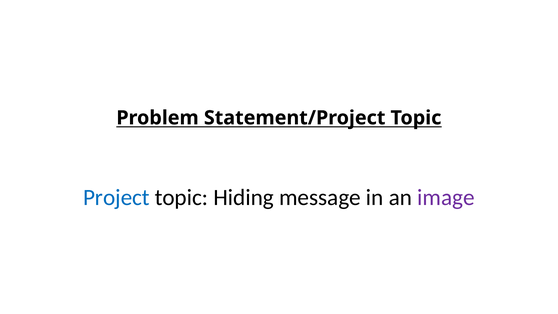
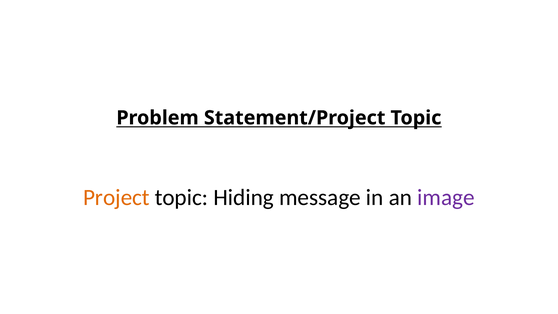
Project colour: blue -> orange (116, 197)
